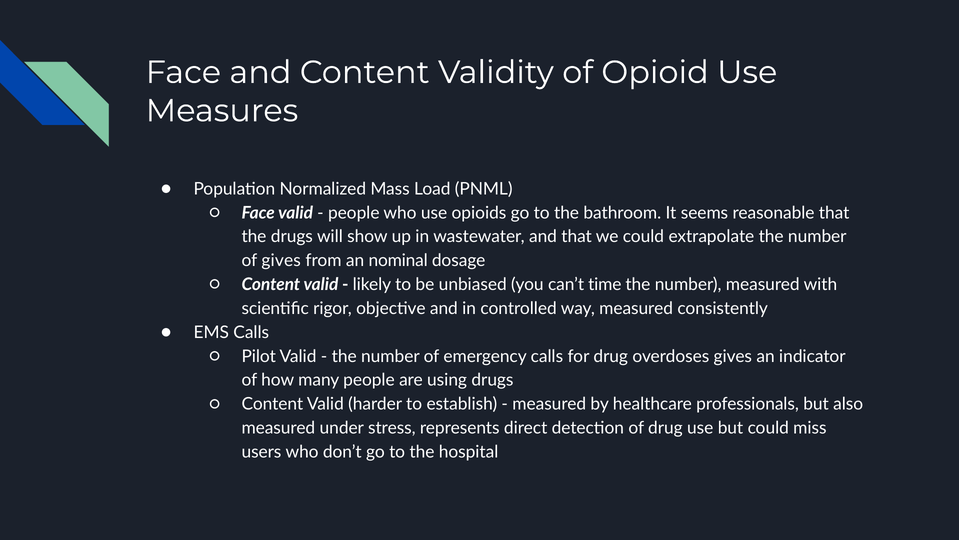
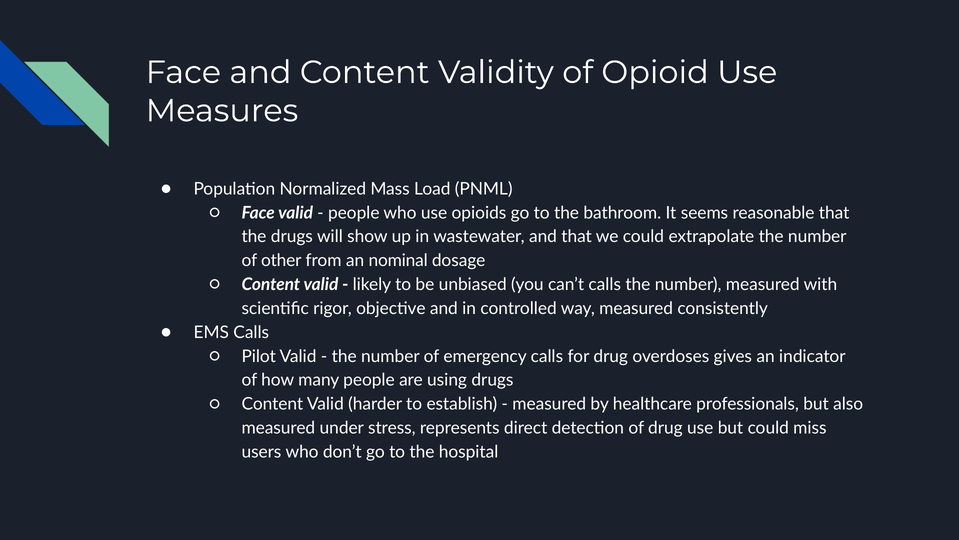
of gives: gives -> other (281, 260)
can’t time: time -> calls (605, 284)
